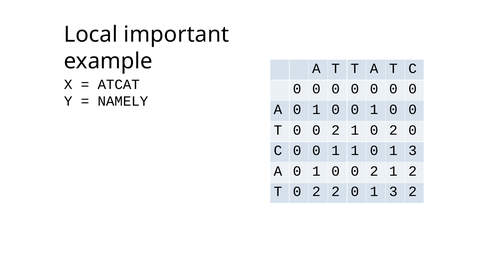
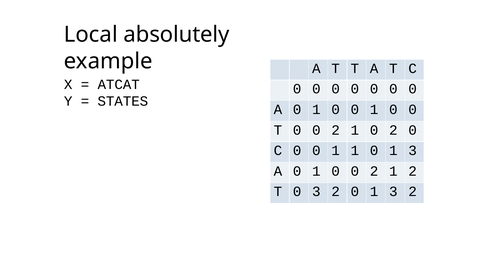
important: important -> absolutely (177, 34)
NAMELY: NAMELY -> STATES (123, 101)
T 0 2: 2 -> 3 (316, 191)
